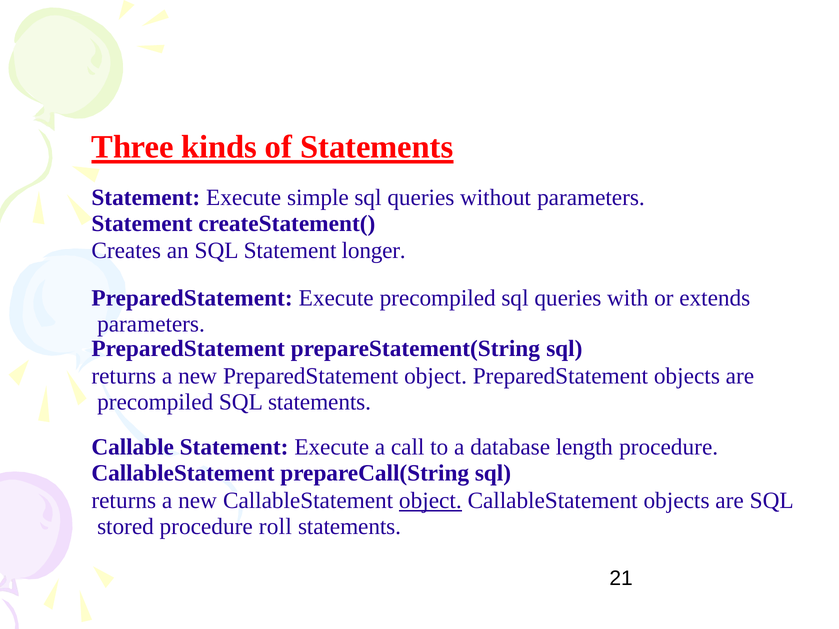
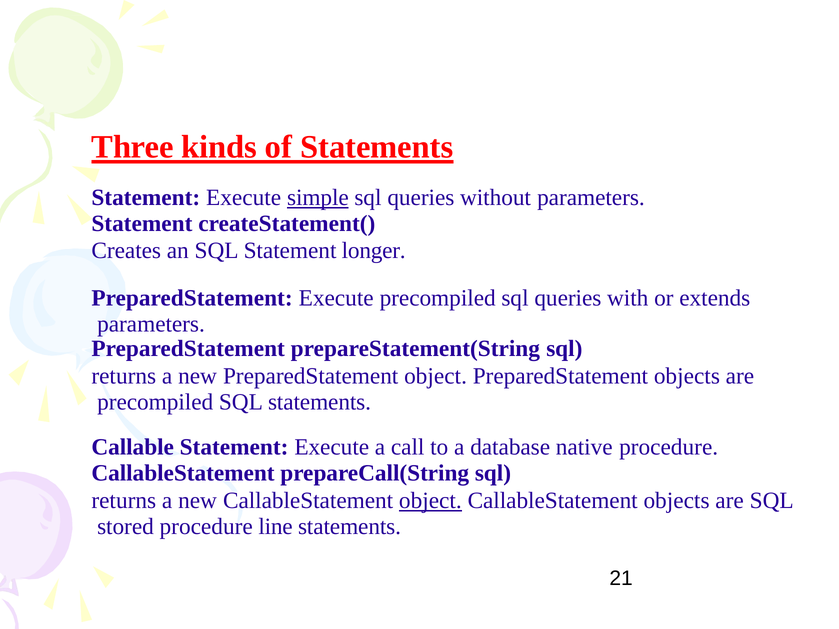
simple underline: none -> present (318, 198)
length: length -> native (584, 447)
roll: roll -> line (276, 527)
